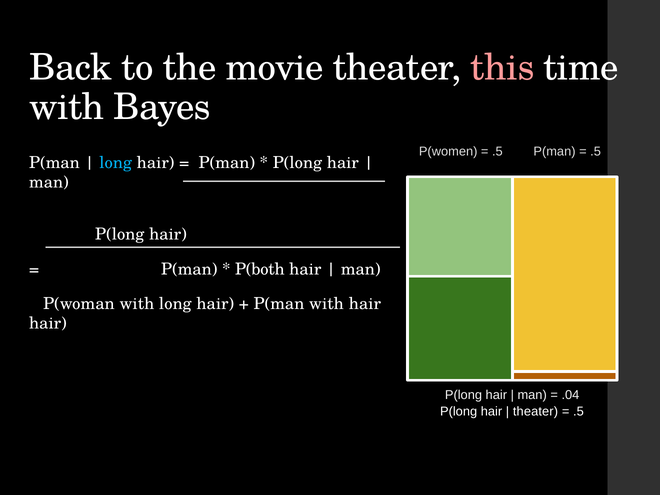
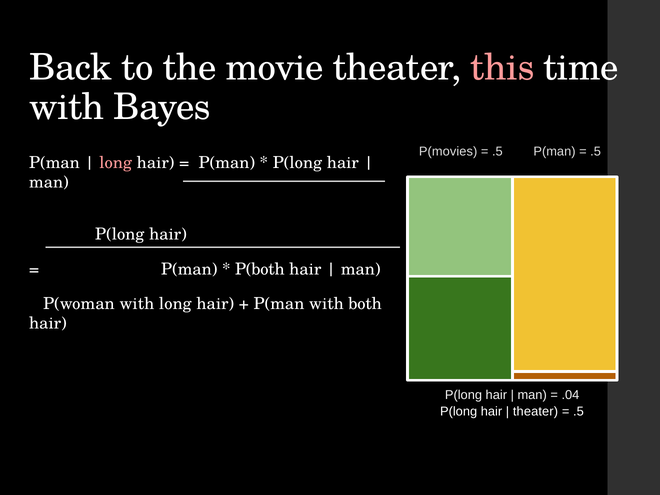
P(women: P(women -> P(movies (448, 151)
long colour: light blue -> pink (116, 163)
with hair: hair -> both (365, 304)
